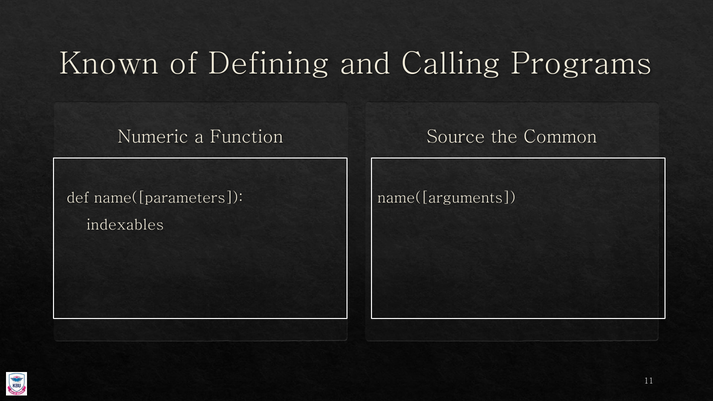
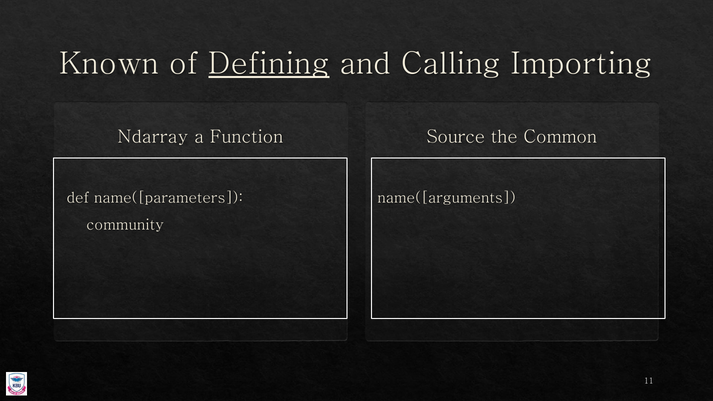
Defining underline: none -> present (269, 64)
Programs: Programs -> Importing (581, 64)
Numeric: Numeric -> Ndarray (153, 137)
indexables: indexables -> community (125, 225)
